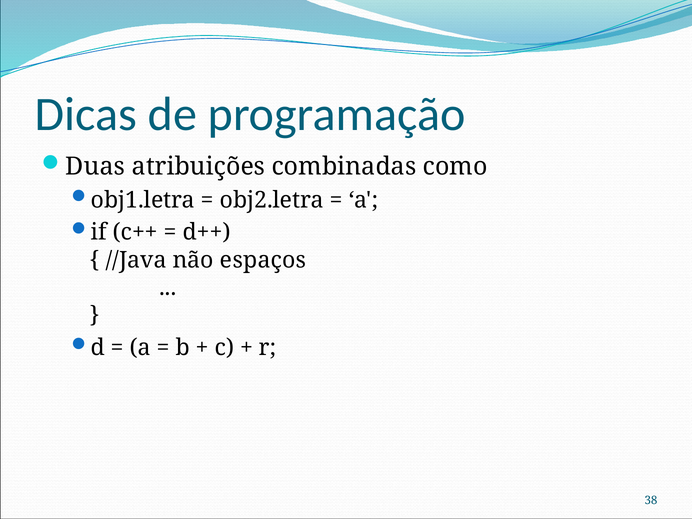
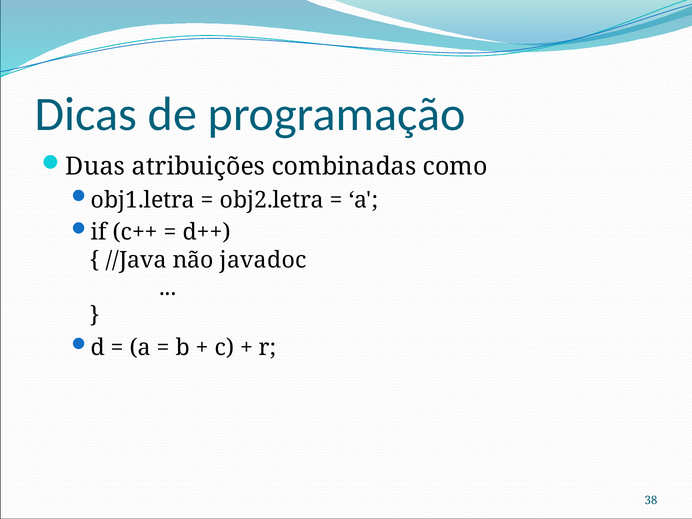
espaços: espaços -> javadoc (263, 260)
